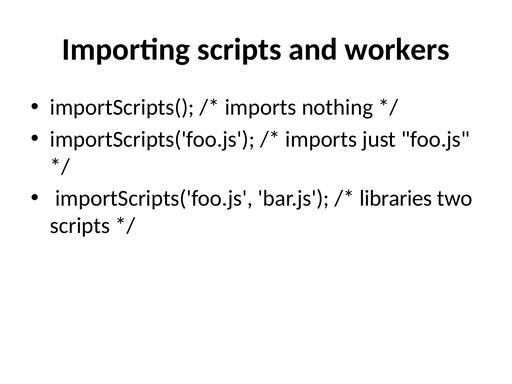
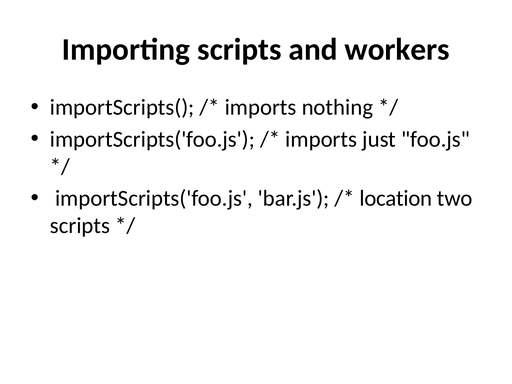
libraries: libraries -> location (396, 198)
